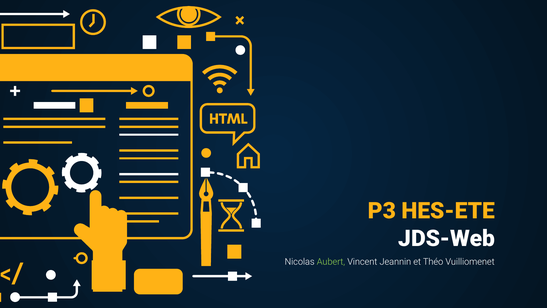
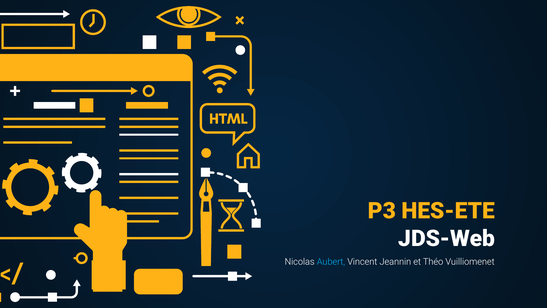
Aubert colour: light green -> light blue (331, 262)
